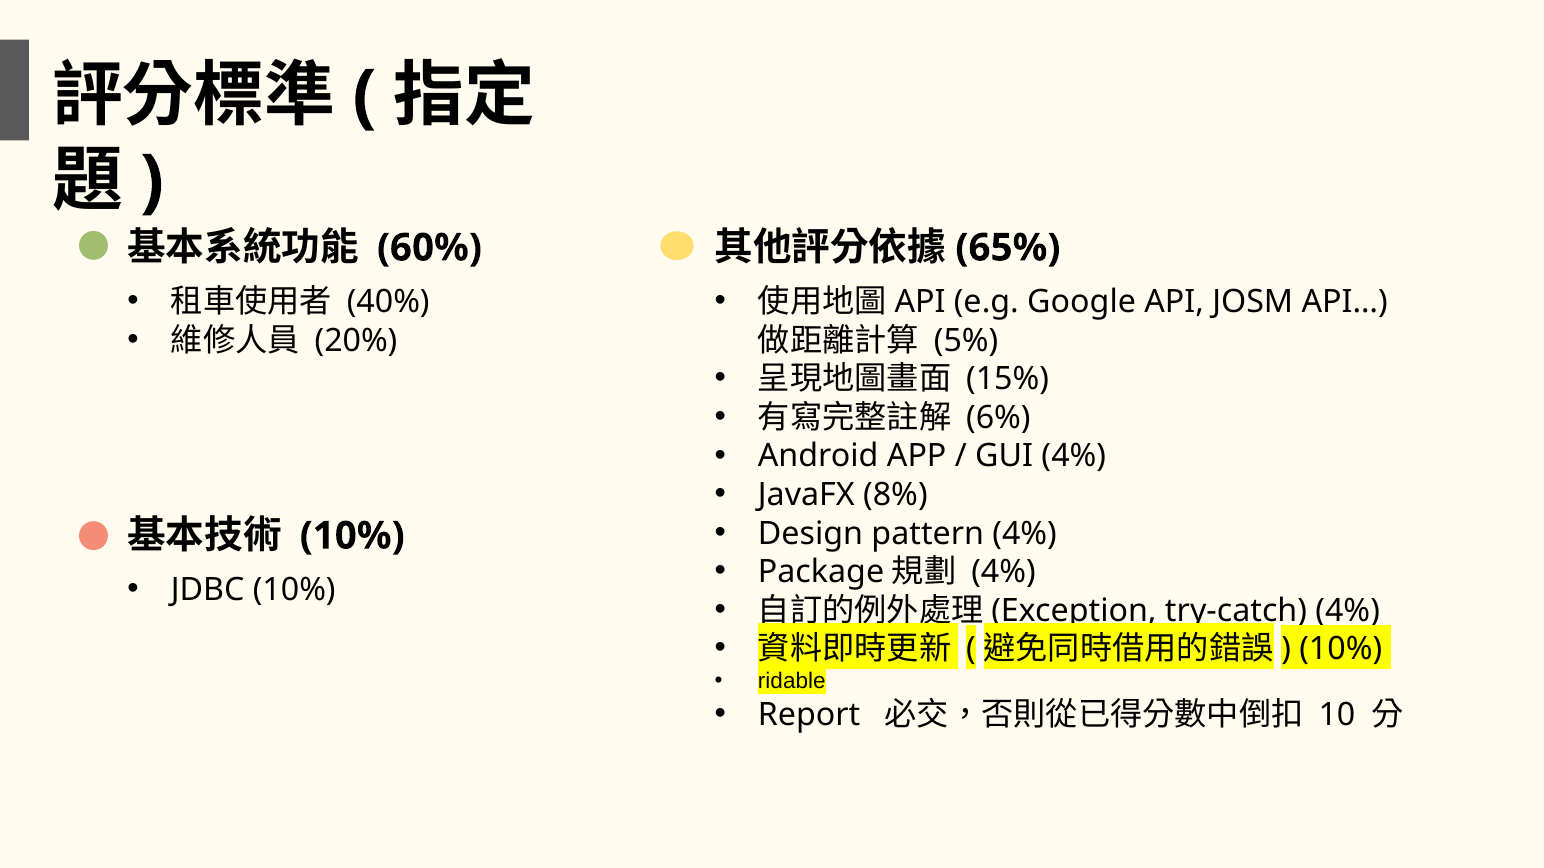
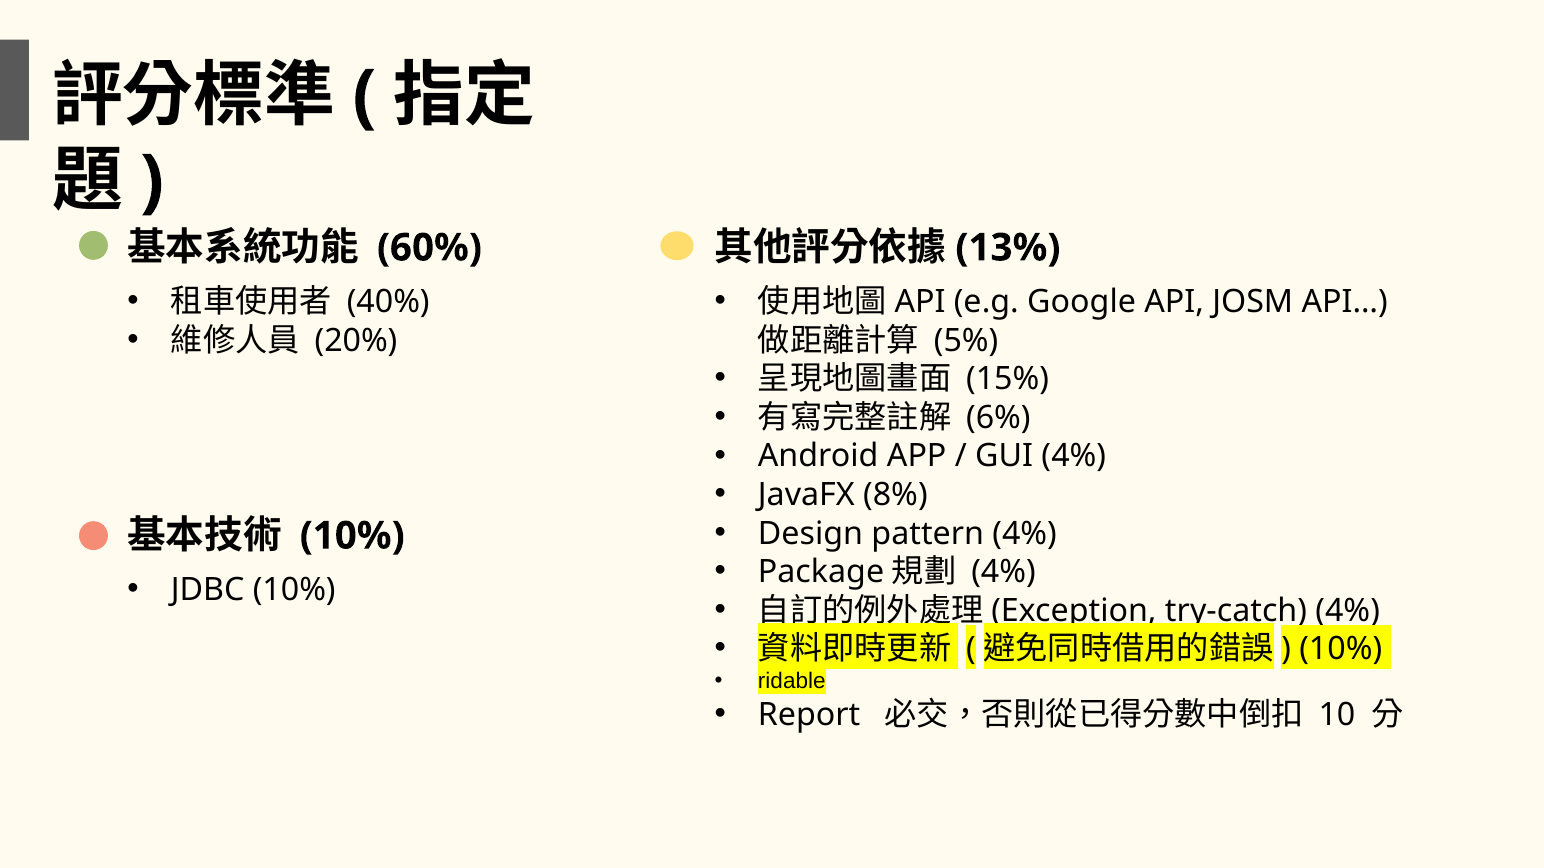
65%: 65% -> 13% (1008, 248)
